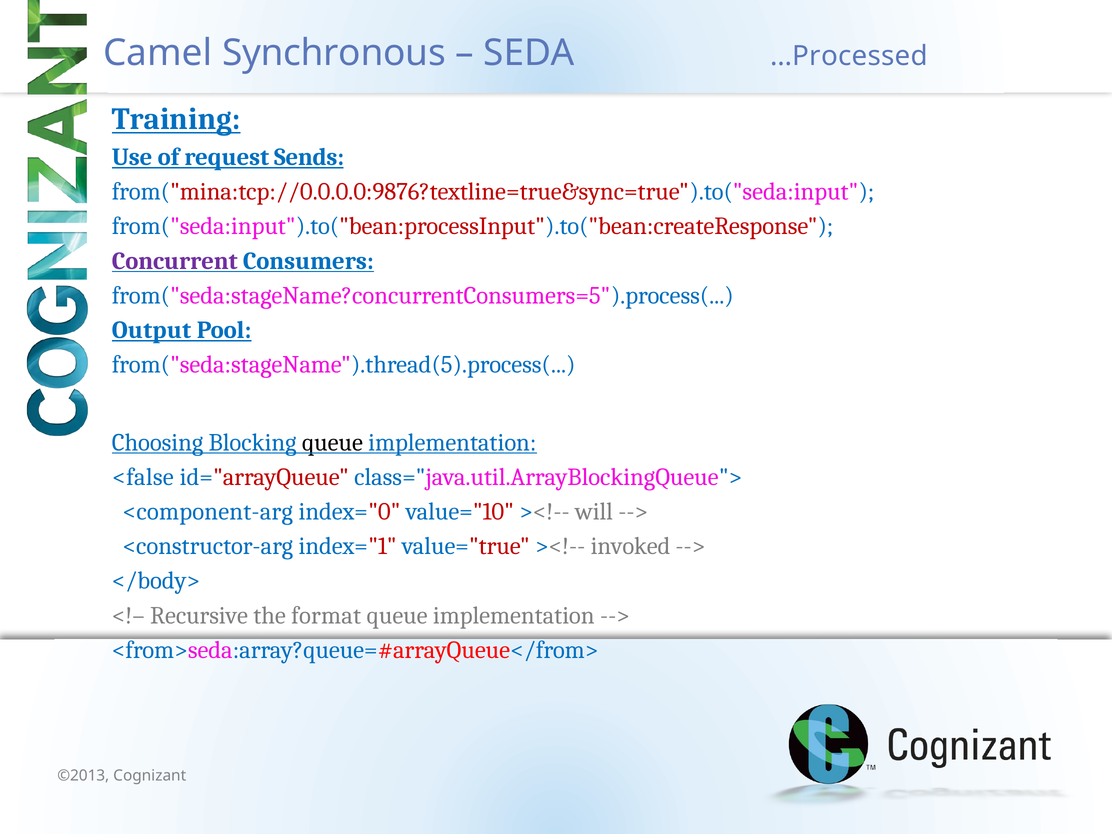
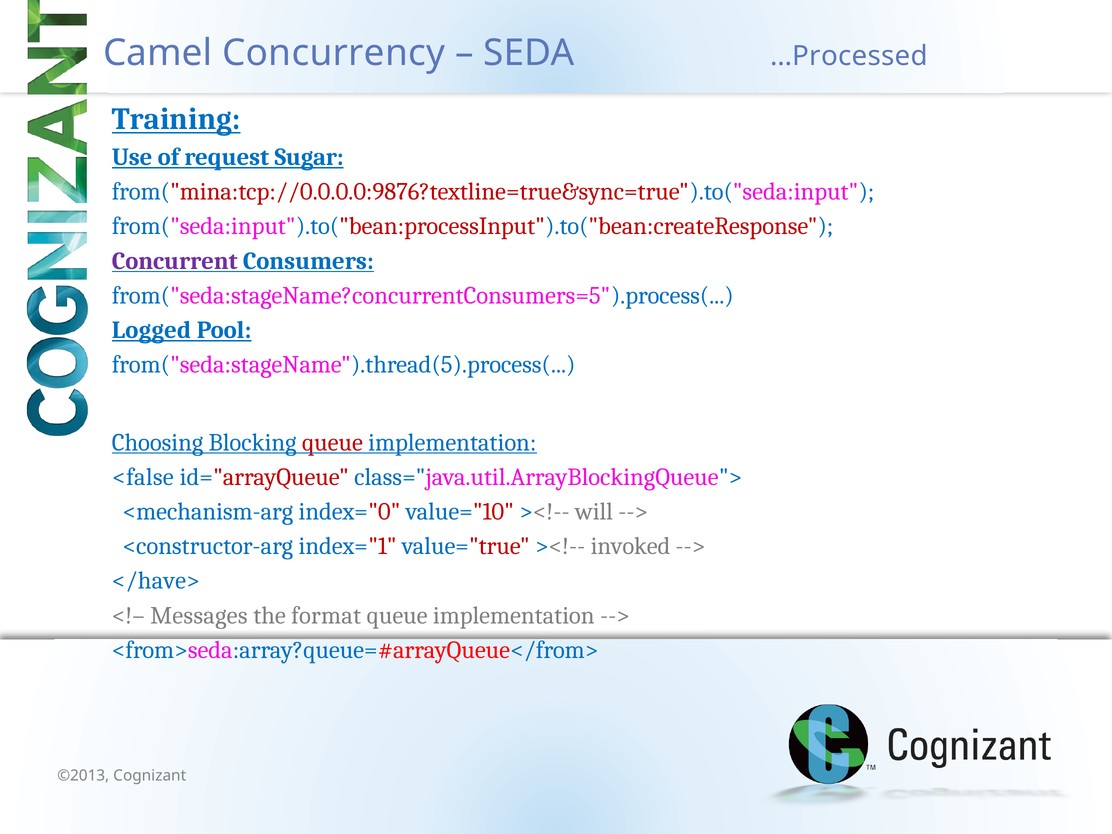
Synchronous: Synchronous -> Concurrency (334, 53)
Sends: Sends -> Sugar (309, 157)
Output: Output -> Logged (151, 330)
queue colour: black -> red (332, 442)
<component-arg: <component-arg -> <mechanism-arg (208, 512)
</body>: </body> -> </have> (156, 581)
Recursive: Recursive -> Messages (199, 615)
